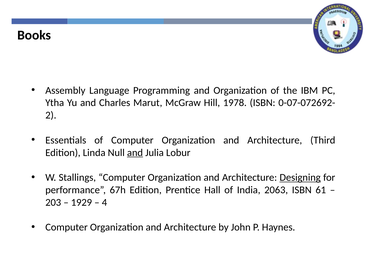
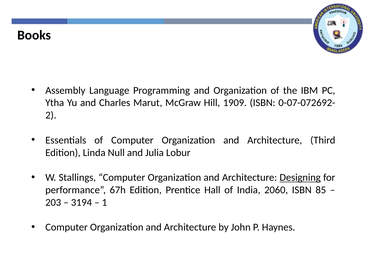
1978: 1978 -> 1909 (235, 103)
and underline: present -> none (135, 152)
2063: 2063 -> 2060 (276, 190)
61: 61 -> 85 (321, 190)
1929: 1929 -> 3194 (81, 202)
4: 4 -> 1 (104, 202)
